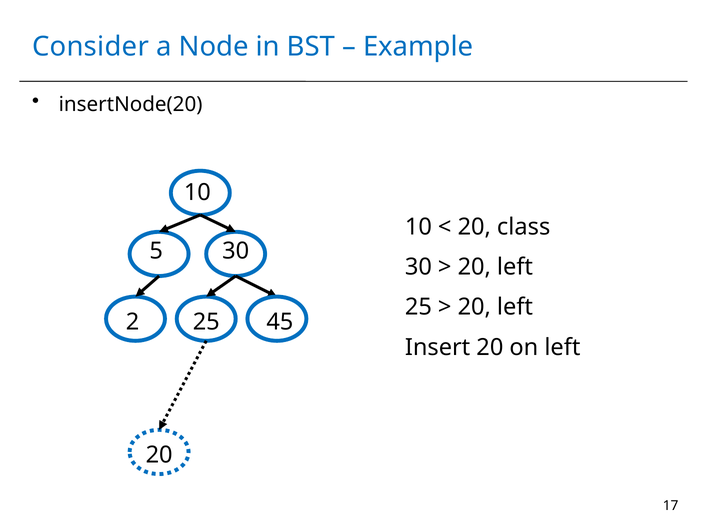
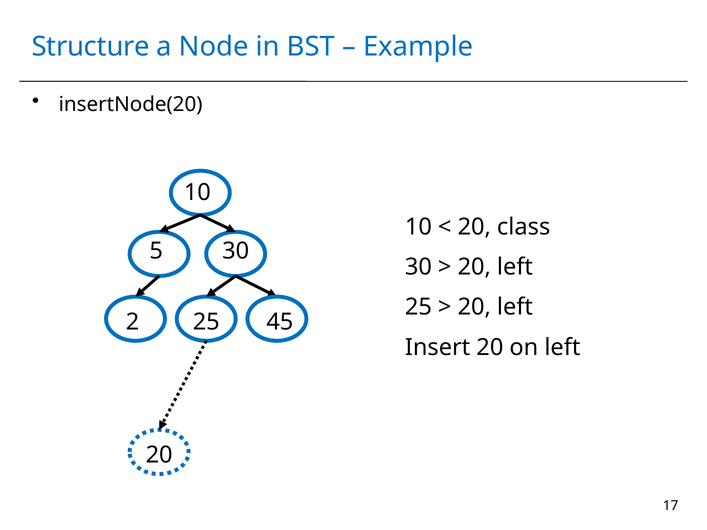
Consider: Consider -> Structure (91, 47)
